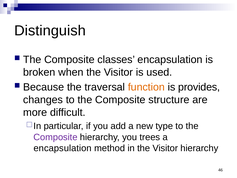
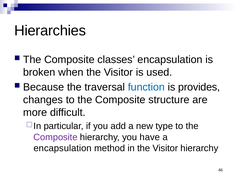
Distinguish: Distinguish -> Hierarchies (50, 31)
function colour: orange -> blue (146, 87)
trees: trees -> have (150, 137)
